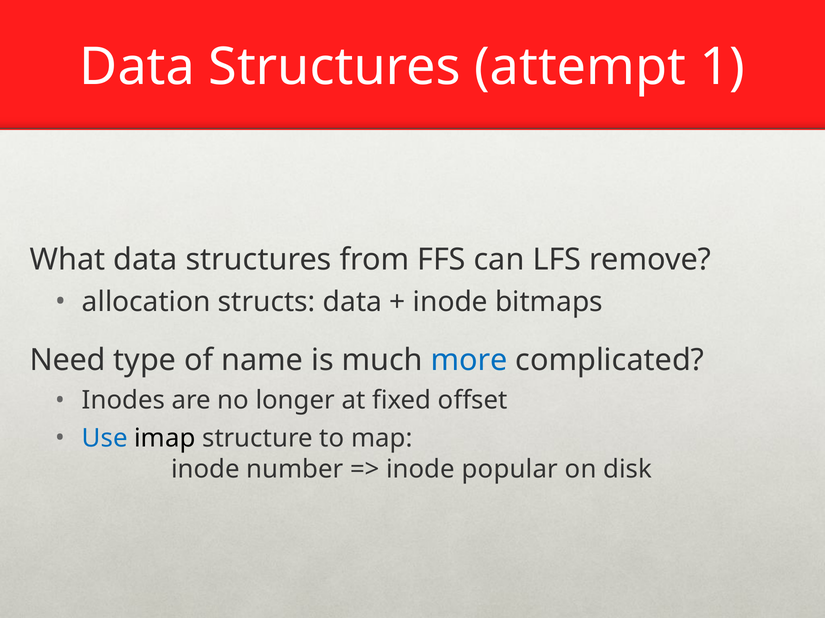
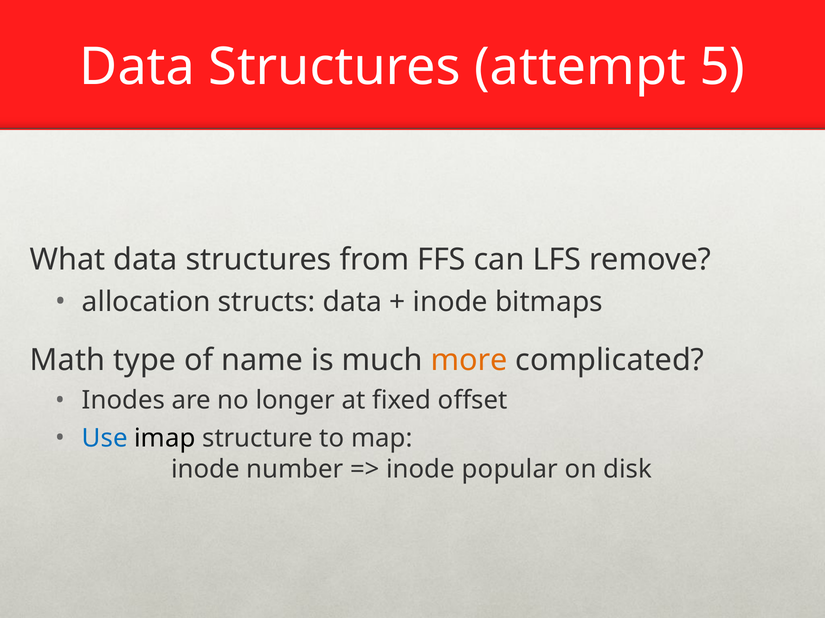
1: 1 -> 5 (722, 67)
Need: Need -> Math (68, 361)
more colour: blue -> orange (469, 361)
